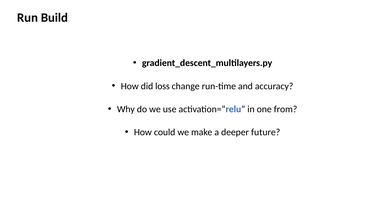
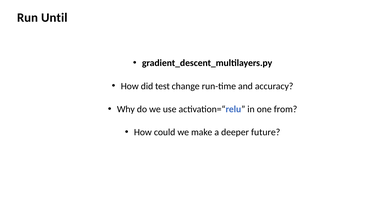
Build: Build -> Until (54, 18)
loss: loss -> test (162, 86)
